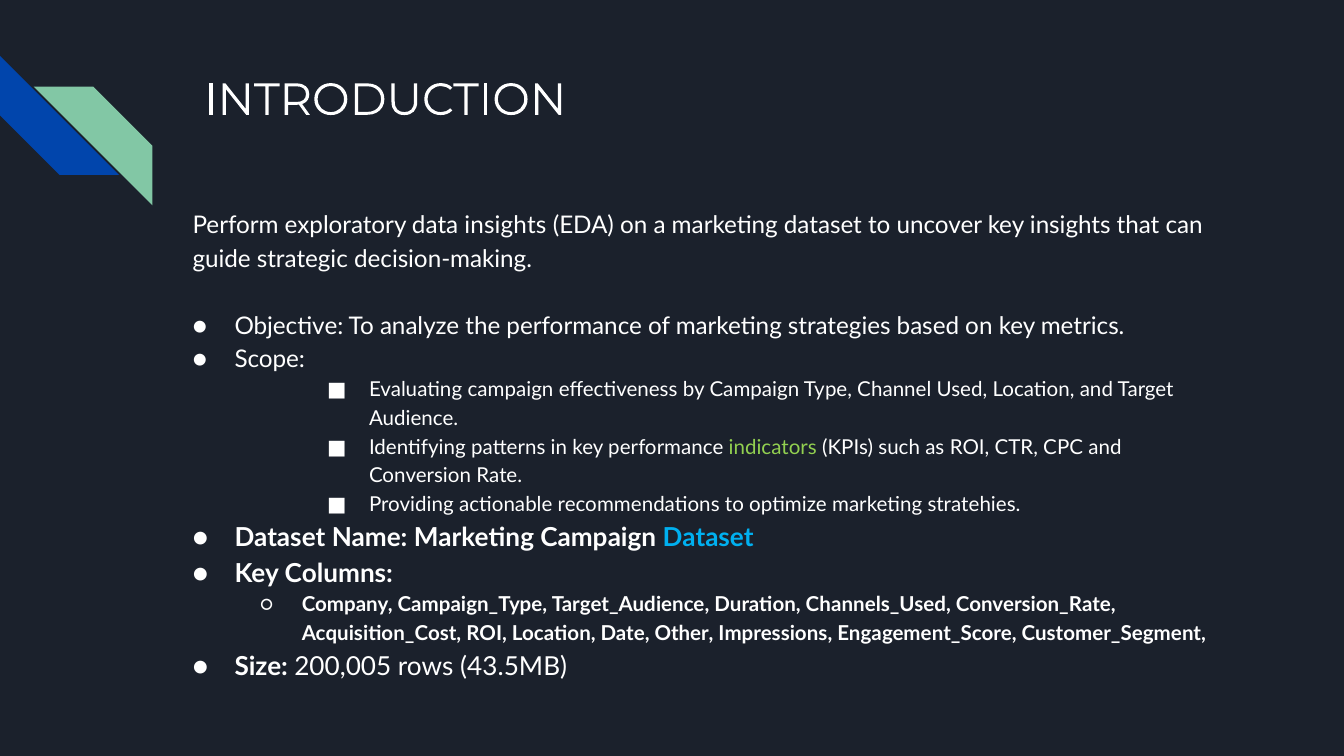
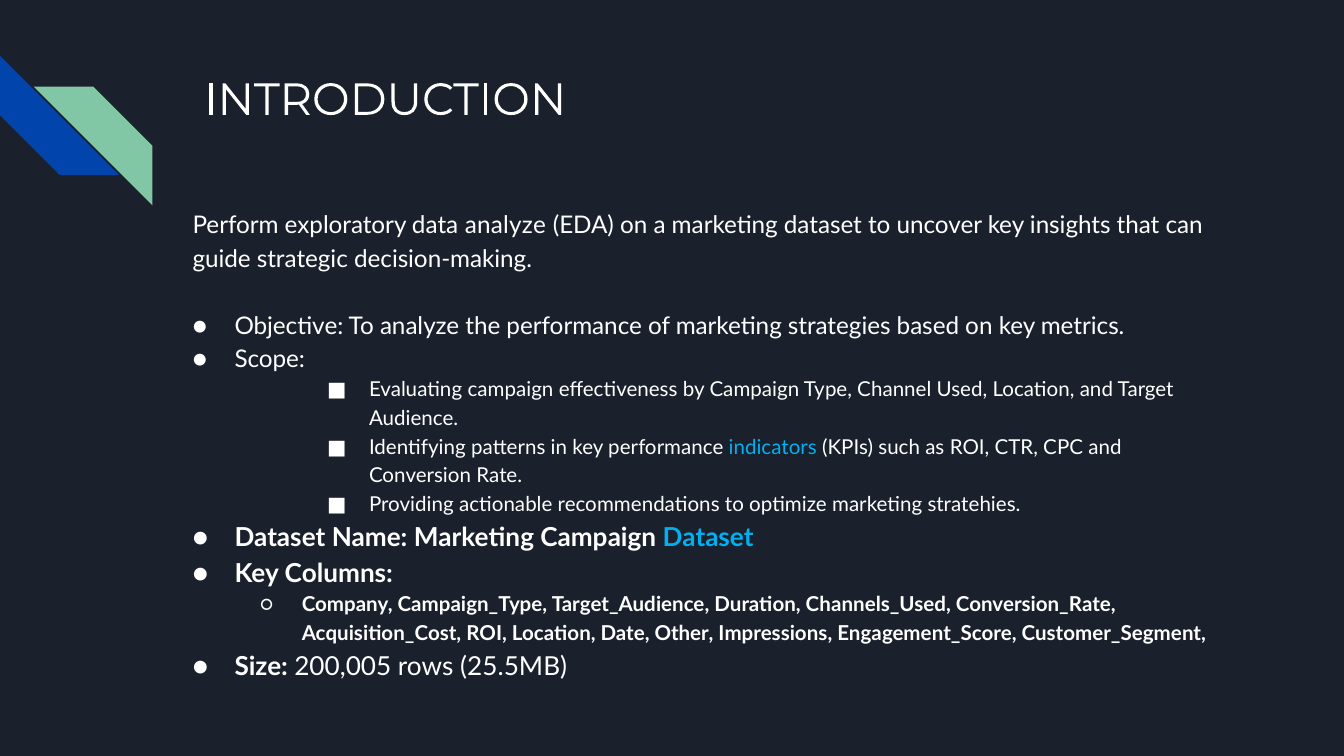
data insights: insights -> analyze (505, 226)
indicators colour: light green -> light blue (773, 447)
43.5MB: 43.5MB -> 25.5MB (514, 667)
